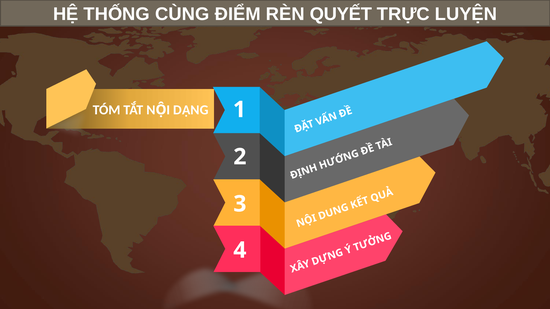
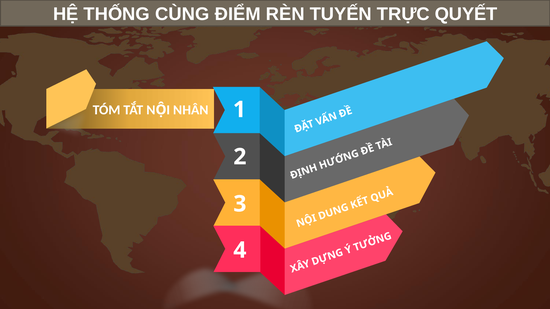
QUYẾT: QUYẾT -> TUYẾN (341, 14)
LUYỆN: LUYỆN -> QUYẾT (466, 14)
DẠNG: DẠNG -> NHÂN (191, 110)
